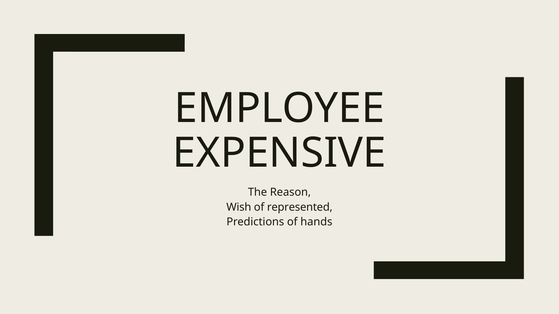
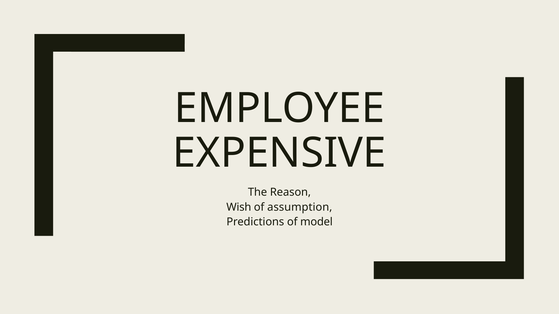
represented: represented -> assumption (300, 207)
hands: hands -> model (316, 222)
